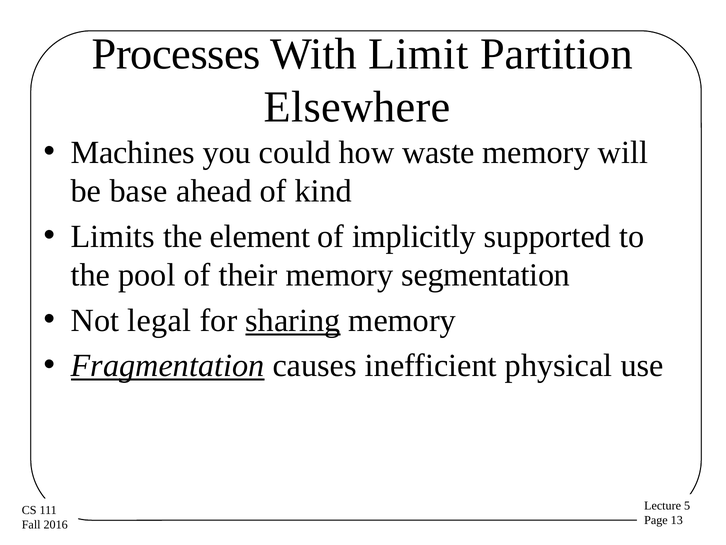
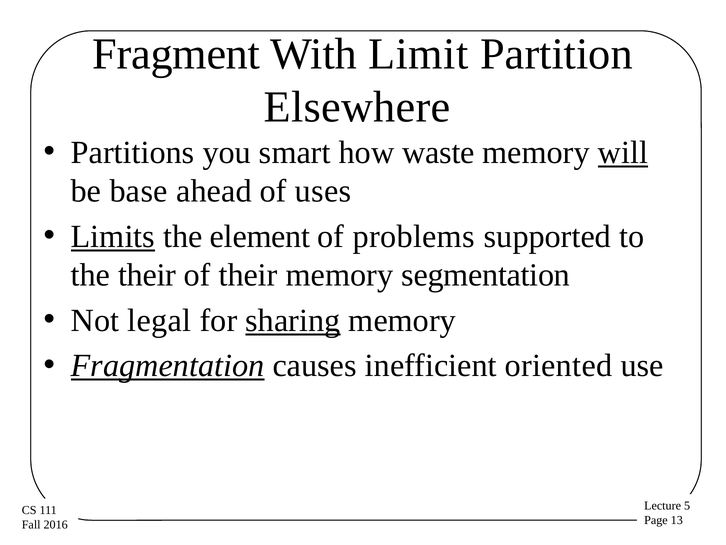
Processes: Processes -> Fragment (176, 54)
Machines: Machines -> Partitions (133, 152)
could: could -> smart (295, 152)
will underline: none -> present (623, 152)
kind: kind -> uses (323, 191)
Limits underline: none -> present (113, 236)
implicitly: implicitly -> problems (414, 236)
the pool: pool -> their (147, 275)
physical: physical -> oriented (559, 365)
